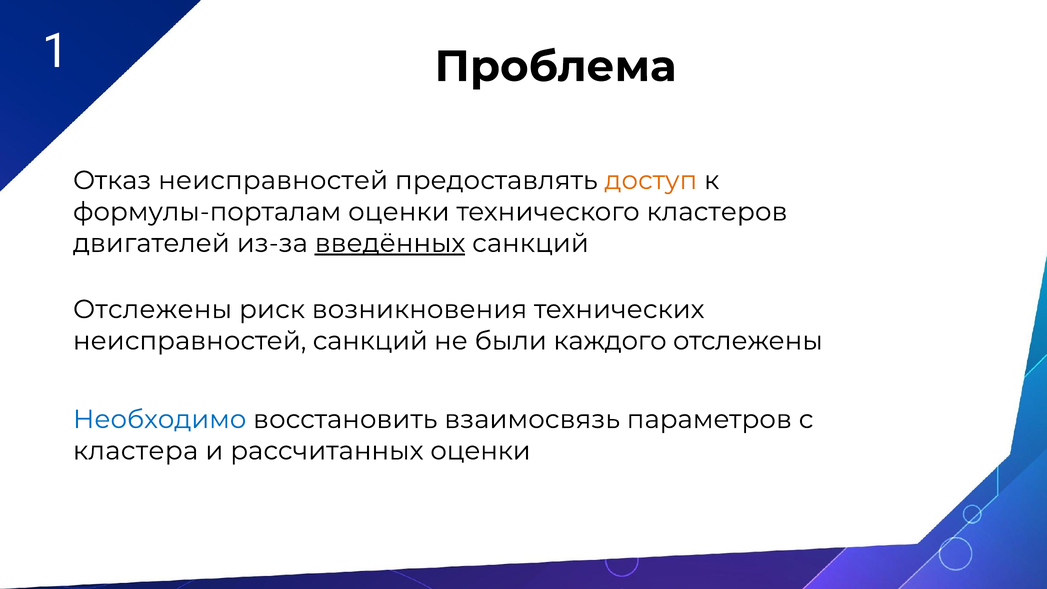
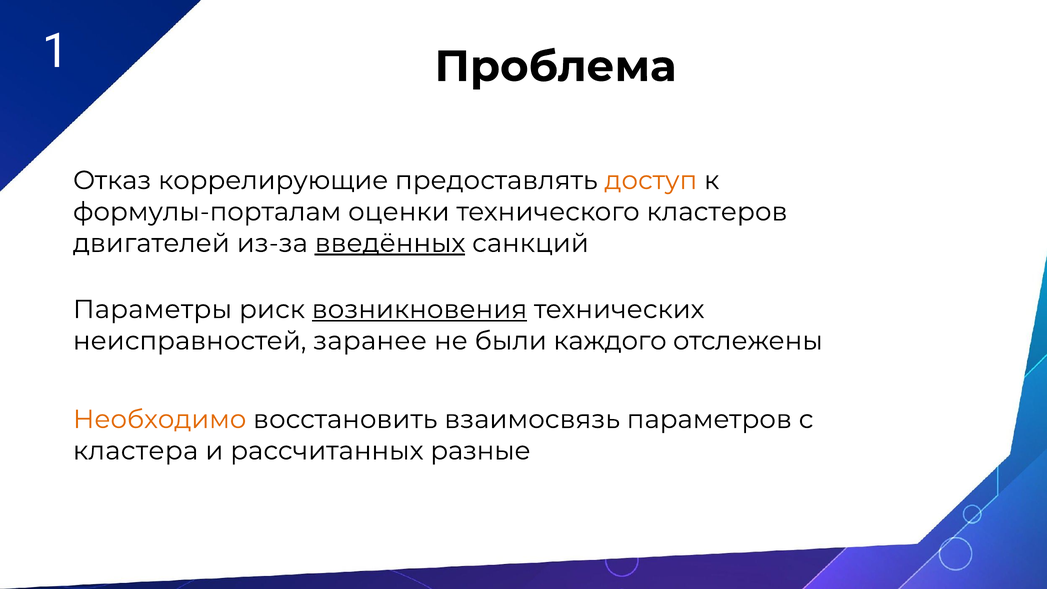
Отказ неисправностей: неисправностей -> коррелирующие (273, 180)
Отслежены: Отслежены -> Параметры (153, 309)
возникновения underline: none -> present (419, 309)
неисправностей санкций: санкций -> заранее (370, 341)
Необходимо colour: blue -> orange (160, 419)
рассчитанных оценки: оценки -> разные (480, 451)
